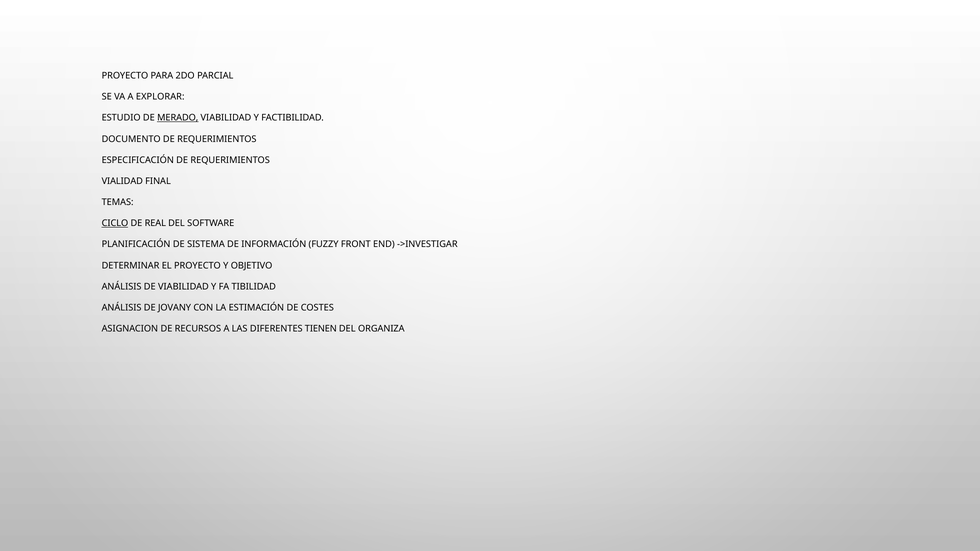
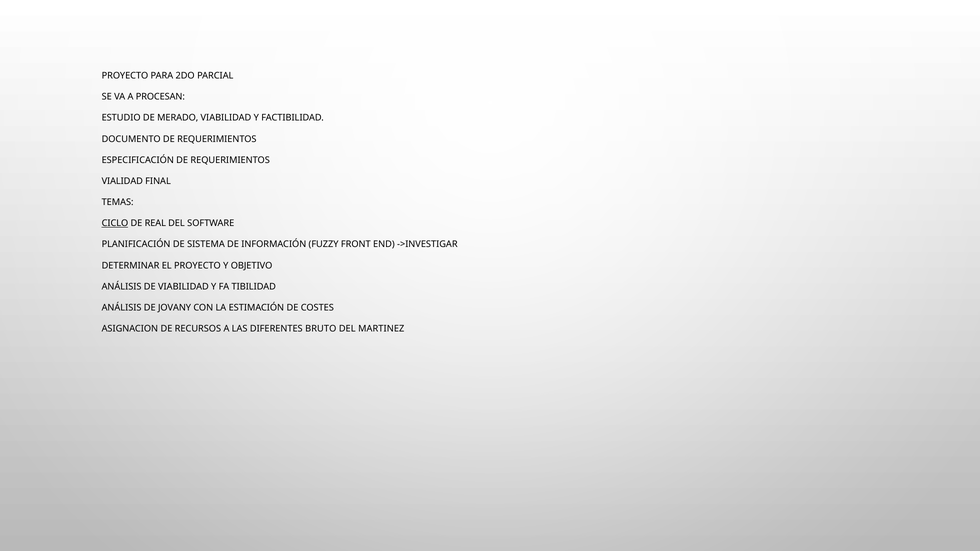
EXPLORAR: EXPLORAR -> PROCESAN (160, 97)
MERADO underline: present -> none (178, 118)
TIENEN: TIENEN -> BRUTO (321, 329)
ORGANIZA: ORGANIZA -> MARTINEZ (381, 329)
